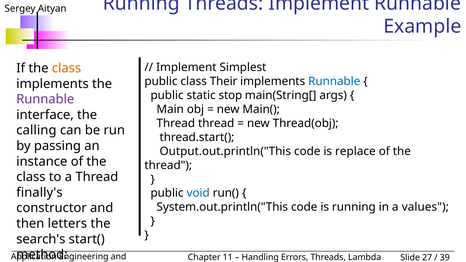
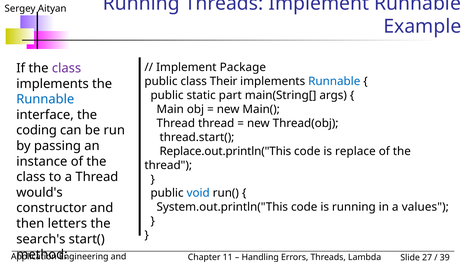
Simplest: Simplest -> Package (243, 67)
class colour: orange -> purple (67, 68)
stop: stop -> part (230, 95)
Runnable colour: purple -> blue (45, 99)
calling: calling -> coding (37, 130)
Output.out.println("This: Output.out.println("This -> Replace.out.println("This (225, 151)
finally's: finally's -> would's (39, 193)
